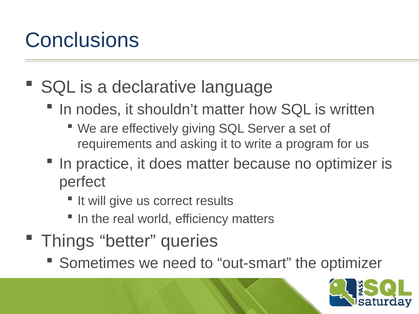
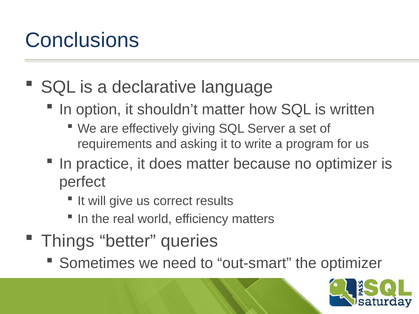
nodes: nodes -> option (99, 110)
